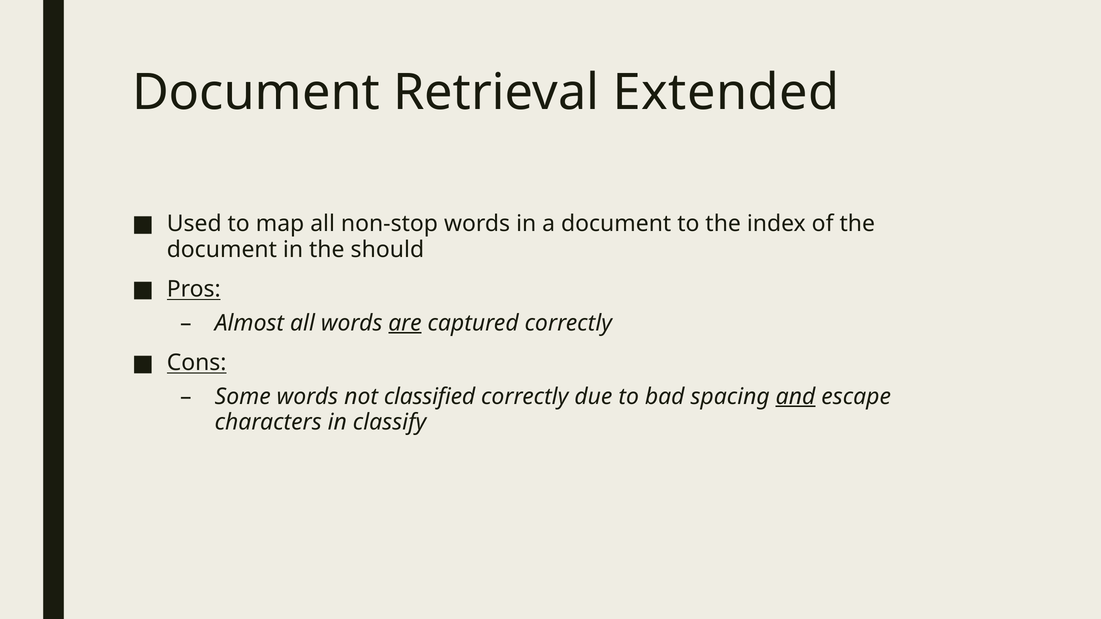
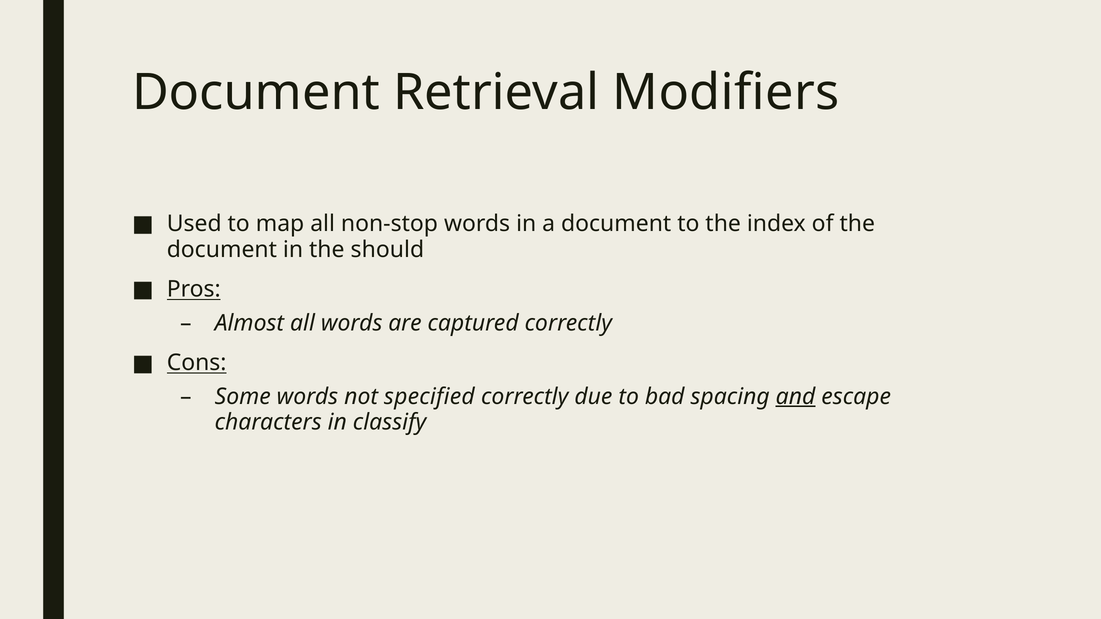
Extended: Extended -> Modifiers (726, 93)
are underline: present -> none (405, 323)
classified: classified -> specified (429, 397)
